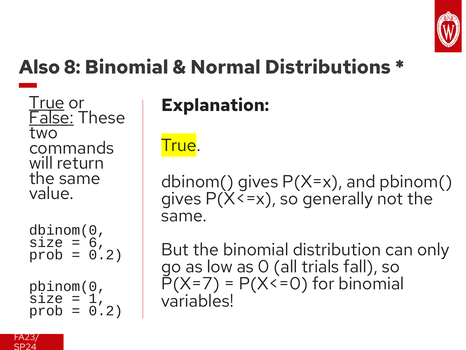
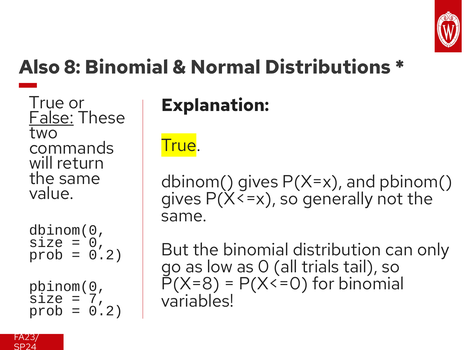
True underline: present -> none (47, 102)
6: 6 -> 0 (97, 242)
fall: fall -> tail (361, 266)
P(X=7: P(X=7 -> P(X=8 (191, 283)
1: 1 -> 7 (97, 298)
